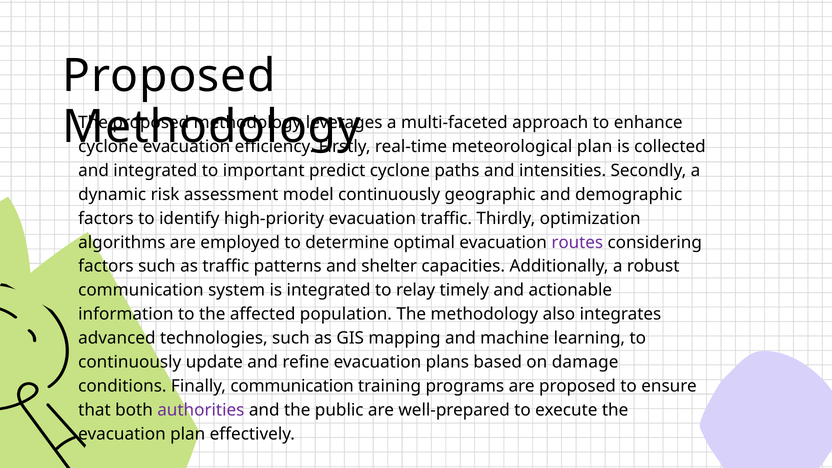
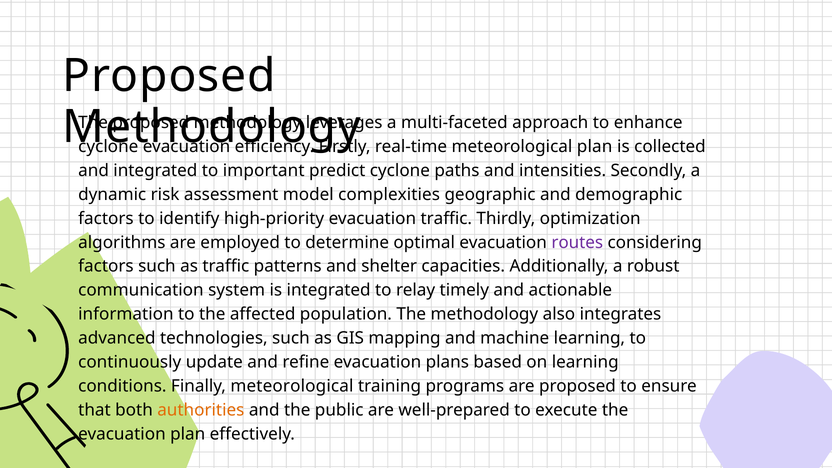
model continuously: continuously -> complexities (389, 194)
on damage: damage -> learning (585, 362)
Finally communication: communication -> meteorological (292, 386)
authorities colour: purple -> orange (201, 410)
